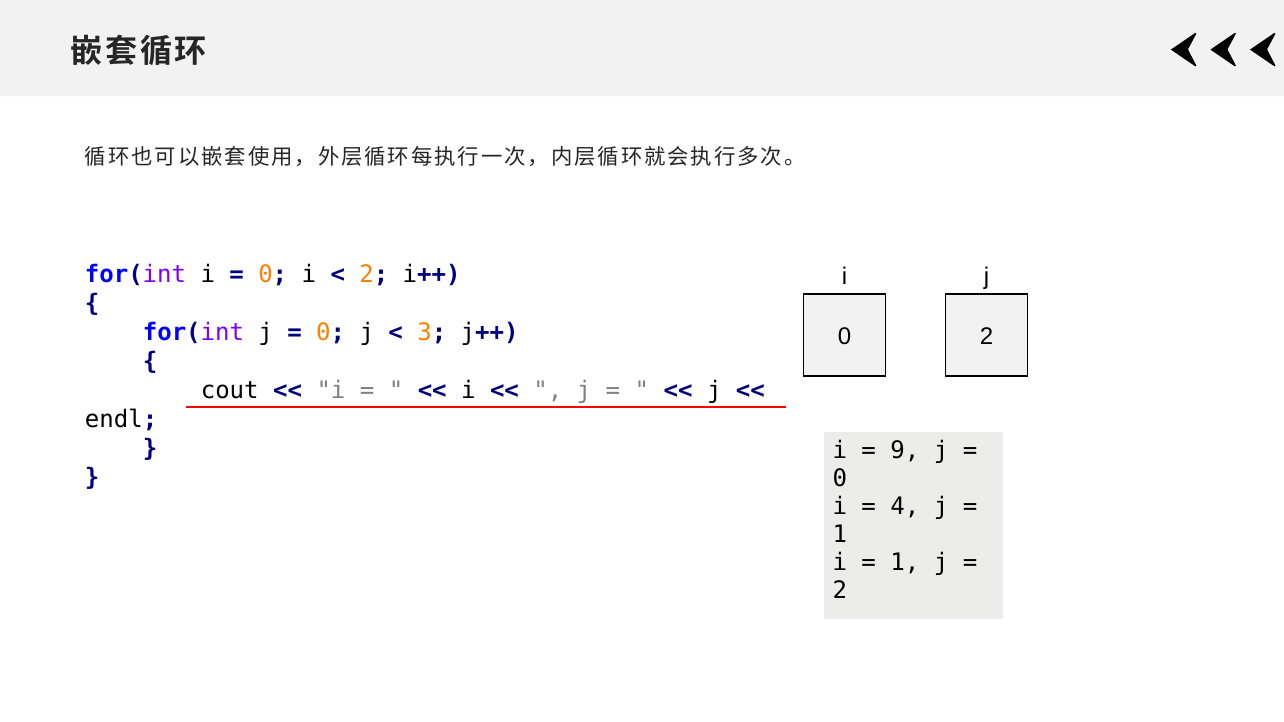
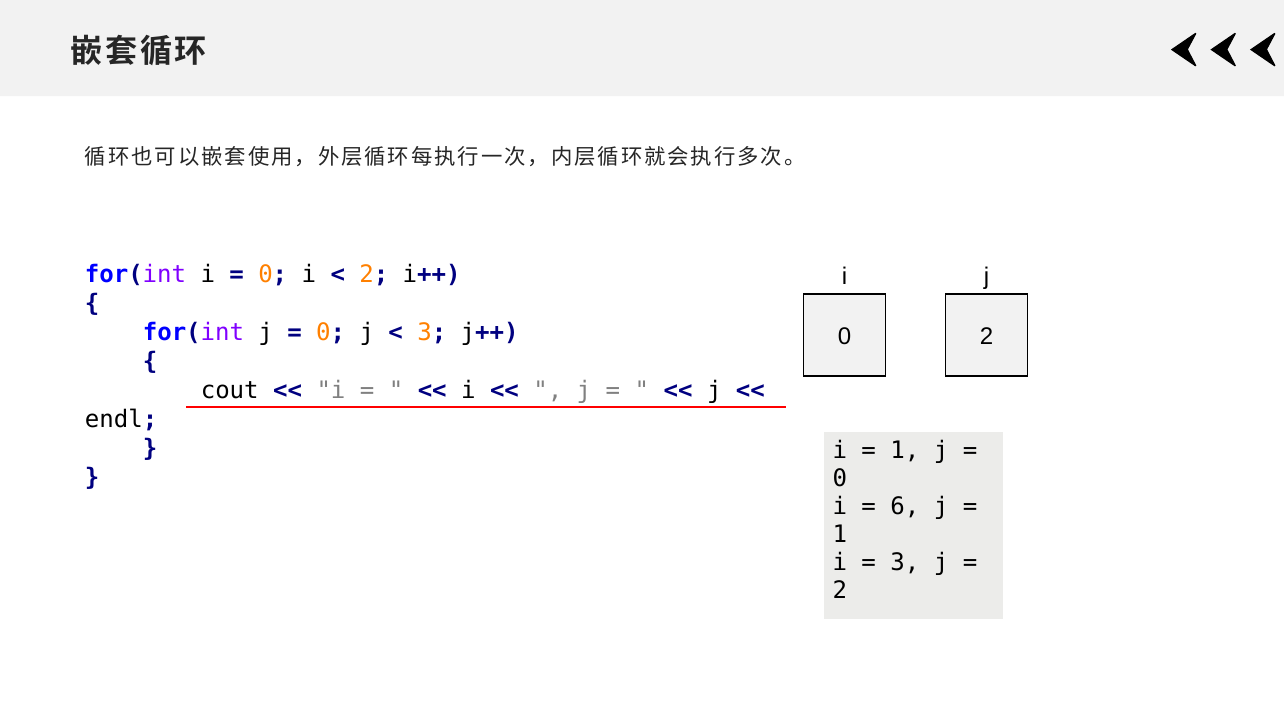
9: 9 -> 1 (905, 451)
4: 4 -> 6 (905, 506)
1: 1 -> 3 (905, 562)
